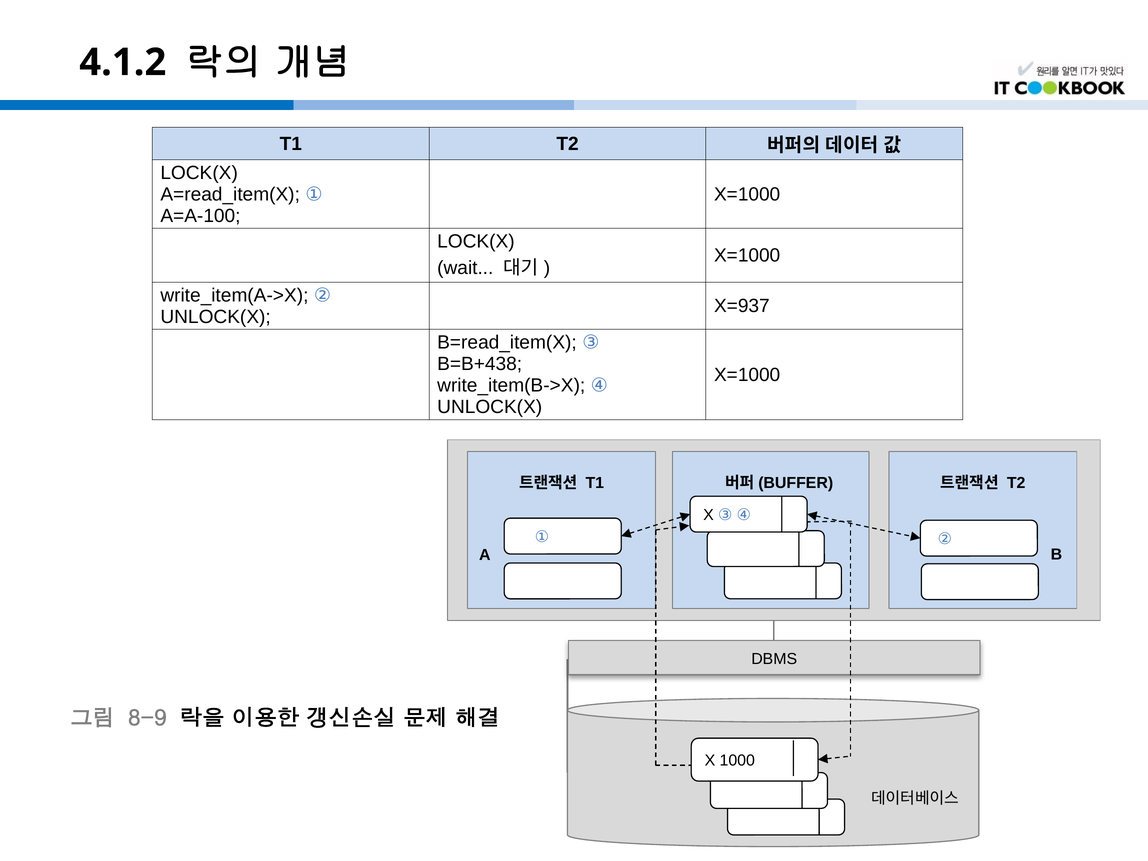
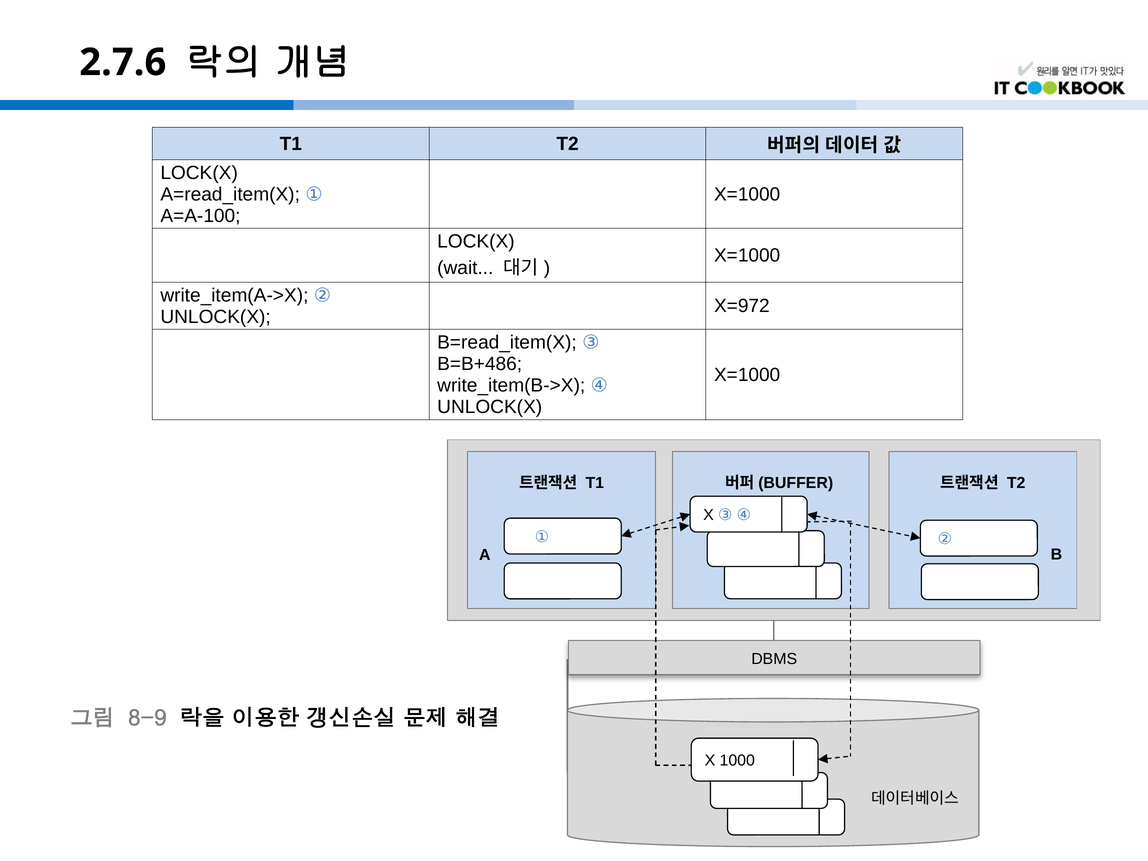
4.1.2: 4.1.2 -> 2.7.6 (123, 62)
X=937: X=937 -> X=972 (742, 306)
B=B+438: B=B+438 -> B=B+486 (480, 364)
